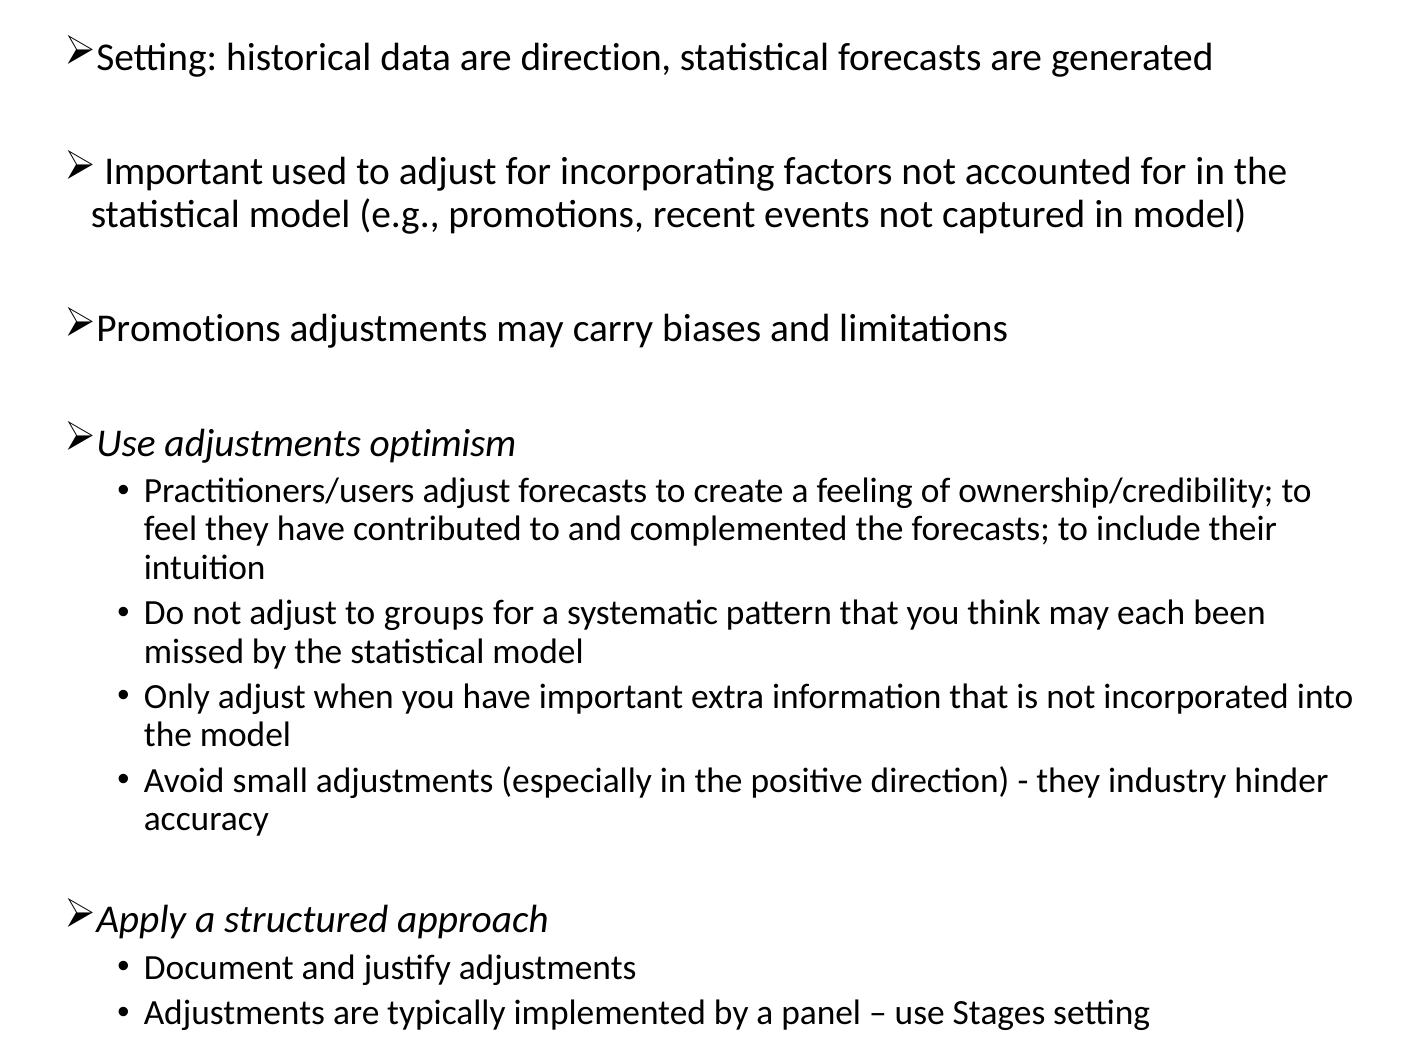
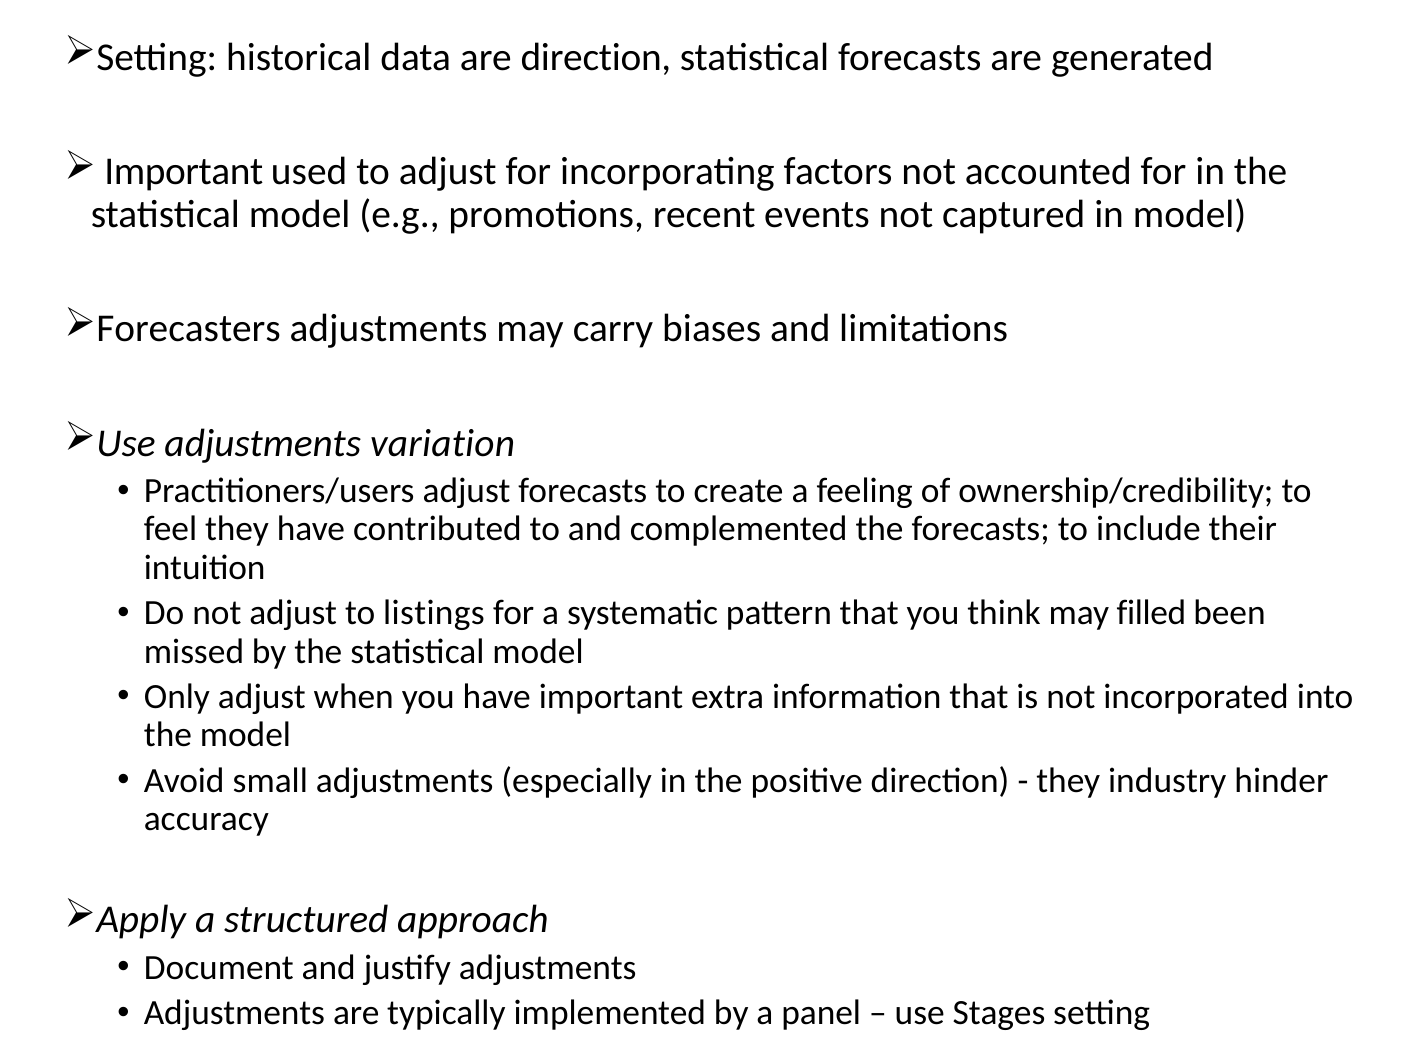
Promotions: Promotions -> Forecasters (189, 329)
optimism: optimism -> variation (443, 443)
groups: groups -> listings (434, 613)
each: each -> filled (1151, 613)
